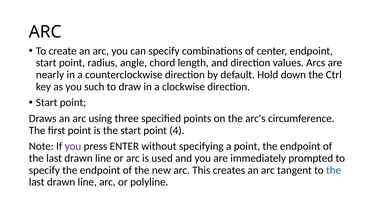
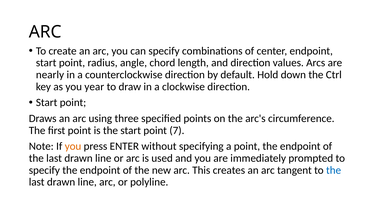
such: such -> year (94, 87)
4: 4 -> 7 (177, 130)
you colour: purple -> orange (73, 146)
